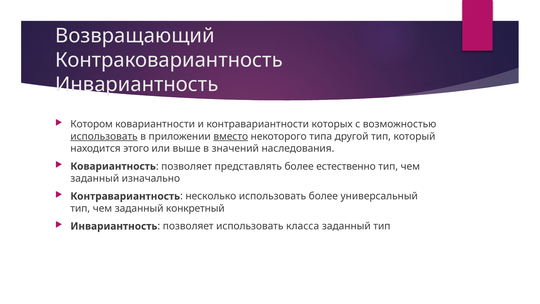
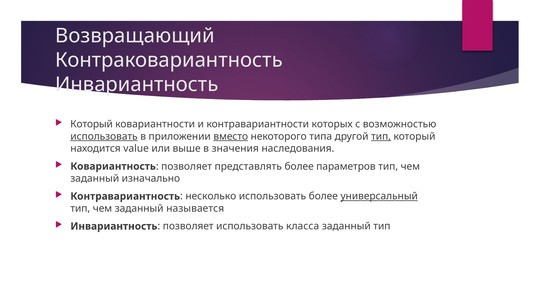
Котором: Котором -> Который (92, 124)
тип underline: none -> present (381, 136)
этого: этого -> value (136, 148)
значений: значений -> значения (235, 148)
естественно: естественно -> параметров (346, 166)
универсальный underline: none -> present (379, 196)
конкретный: конкретный -> называется (195, 208)
